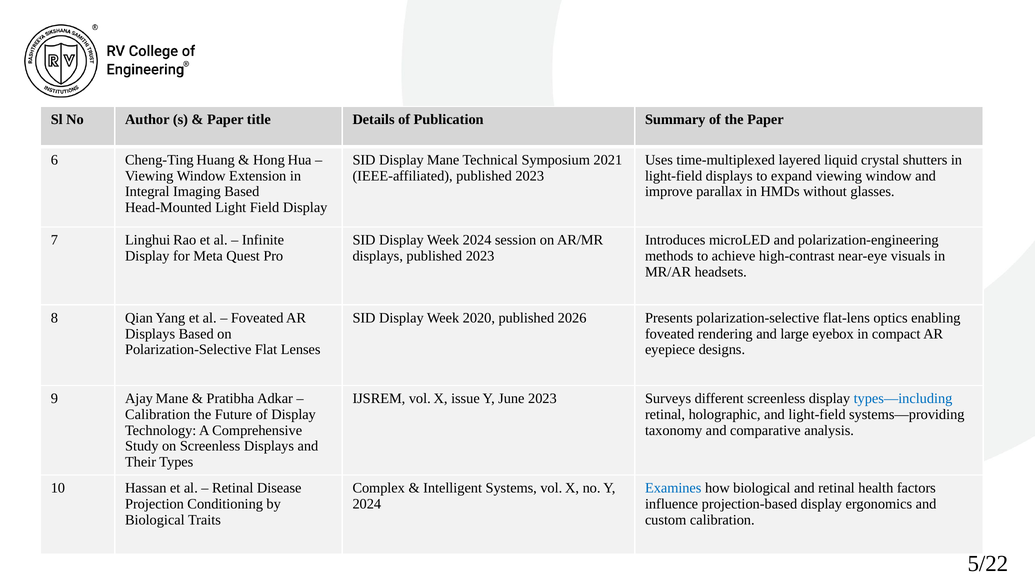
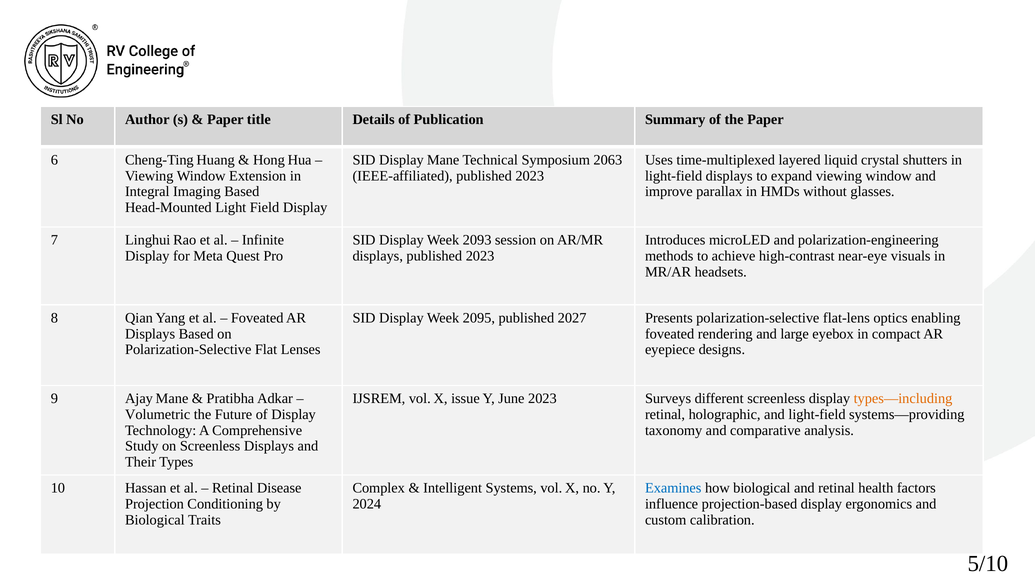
2021: 2021 -> 2063 (608, 160)
Week 2024: 2024 -> 2093 (477, 240)
2020: 2020 -> 2095 (479, 318)
2026: 2026 -> 2027 (572, 318)
types—including colour: blue -> orange (903, 399)
Calibration: Calibration -> Volumetric (158, 415)
5/22: 5/22 -> 5/10 (988, 564)
